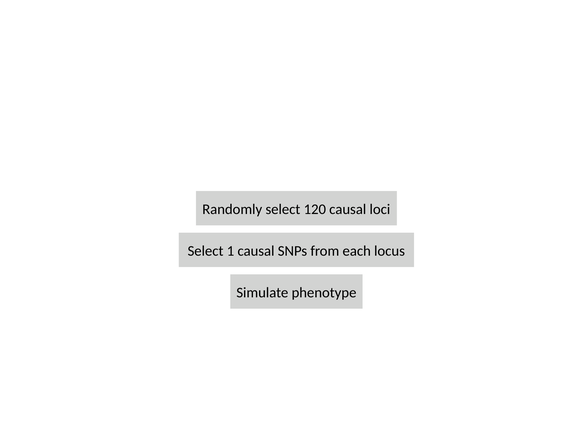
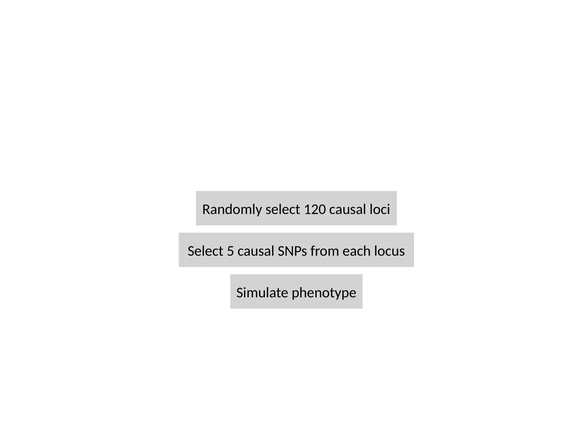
1: 1 -> 5 (230, 251)
